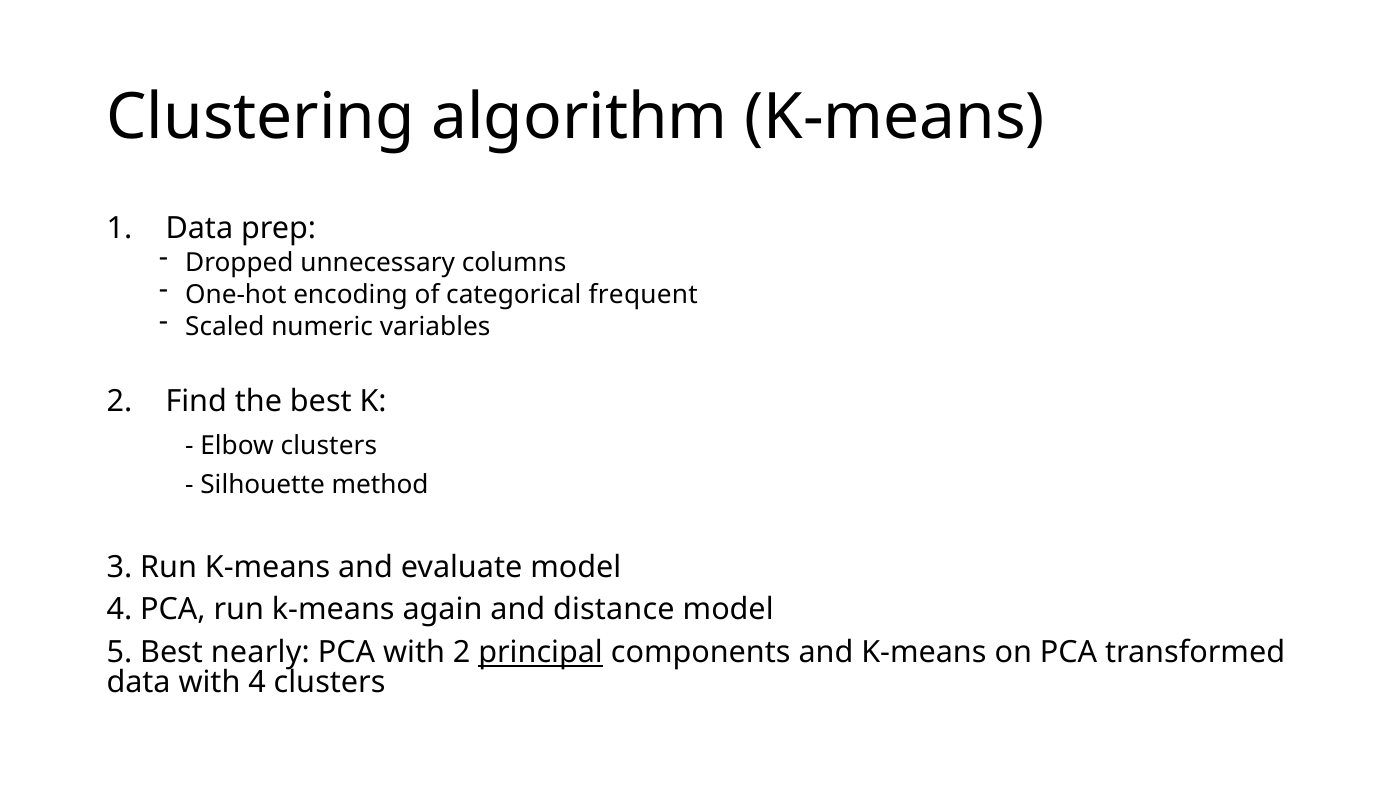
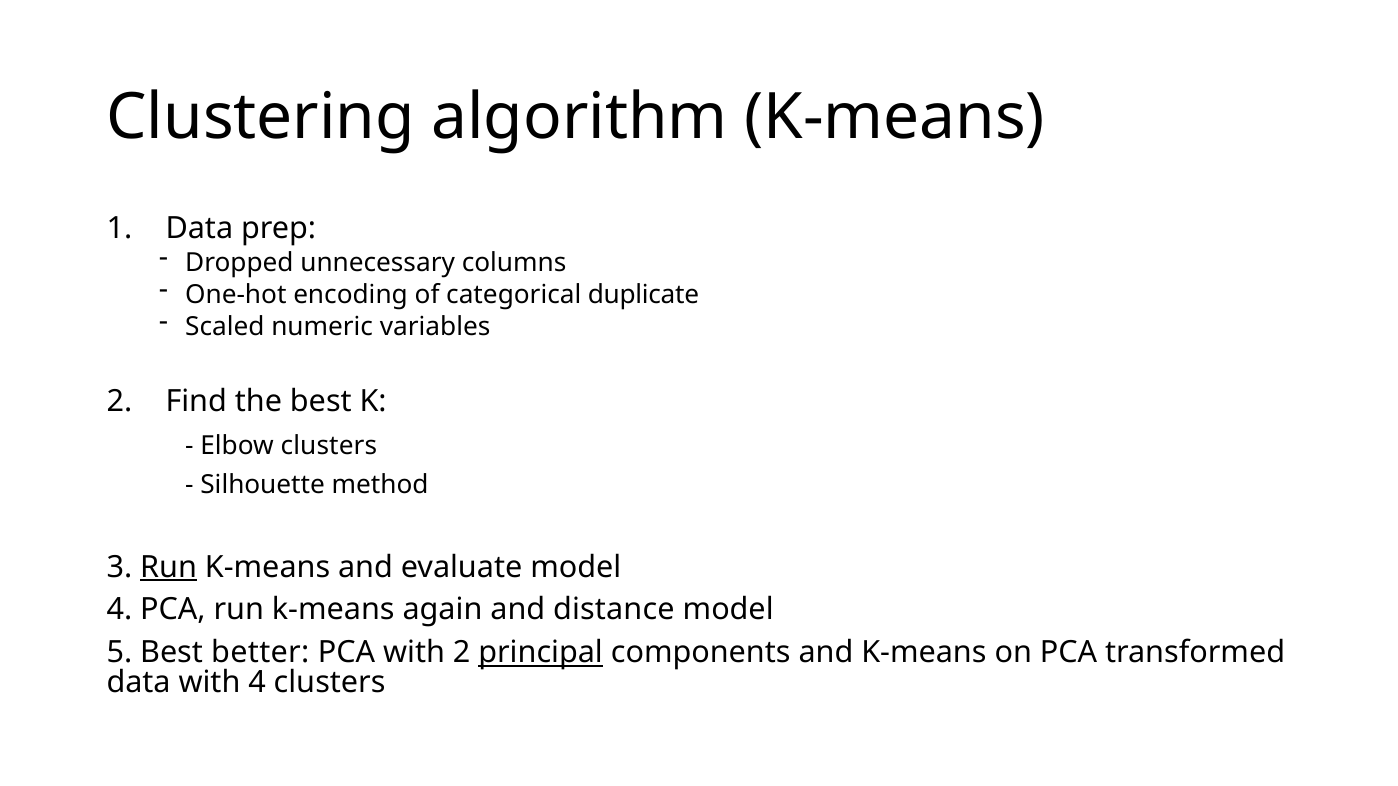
frequent: frequent -> duplicate (643, 295)
Run underline: none -> present (169, 567)
nearly: nearly -> better (260, 653)
